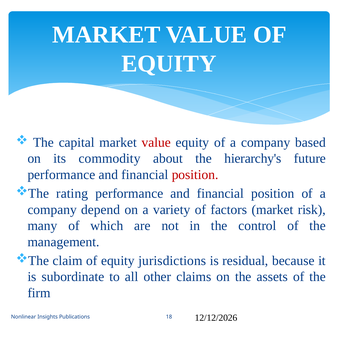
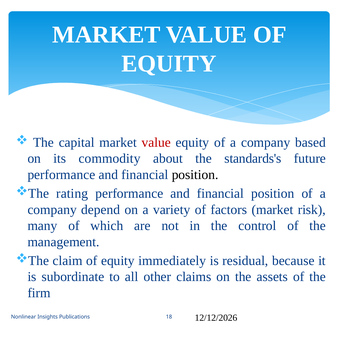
hierarchy's: hierarchy's -> standards's (253, 159)
position colour: red -> black (195, 175)
jurisdictions: jurisdictions -> immediately (172, 261)
